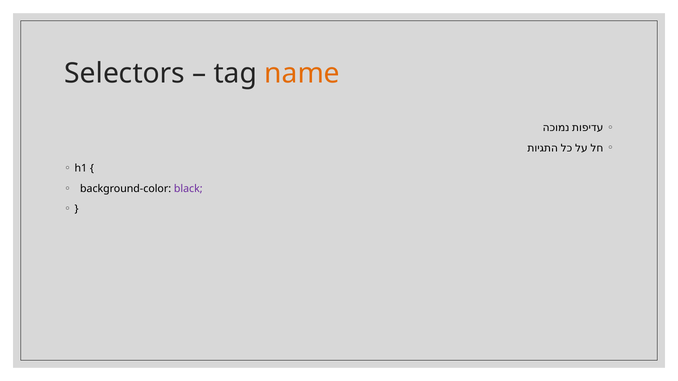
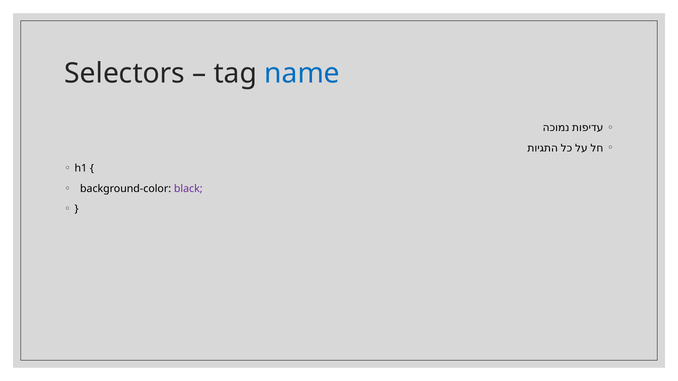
name colour: orange -> blue (302, 74)
